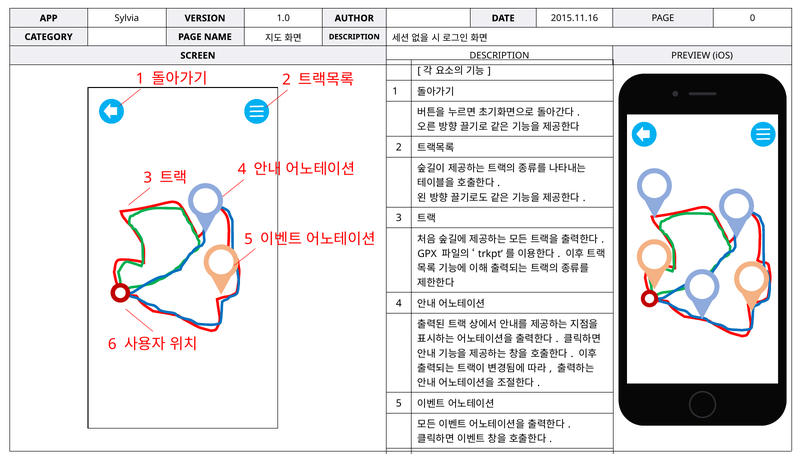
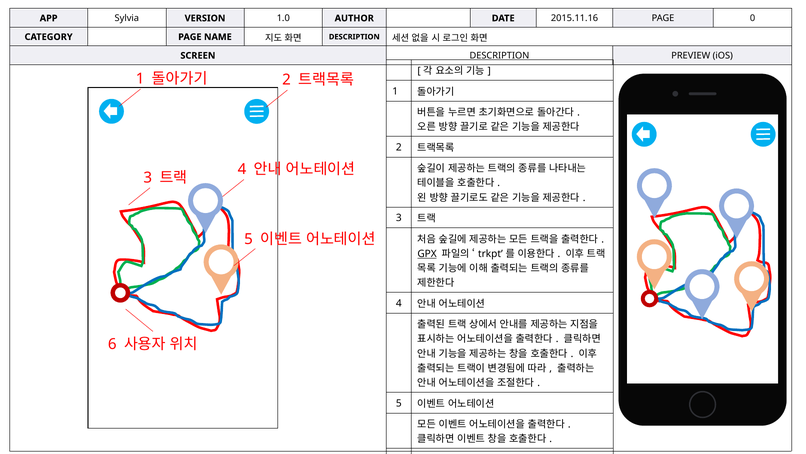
GPX underline: none -> present (427, 253)
